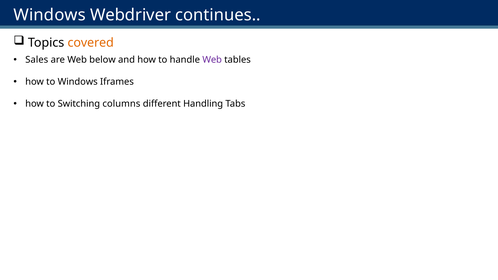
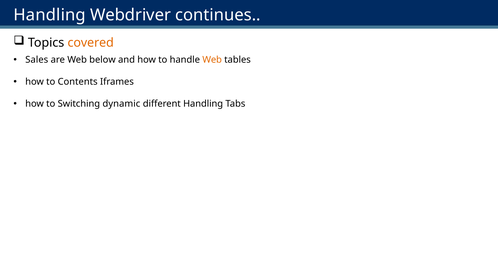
Windows: Windows -> Handling (50, 15)
Web colour: purple -> orange (212, 60)
to Windows: Windows -> Contents (78, 82)
columns: columns -> dynamic (121, 104)
